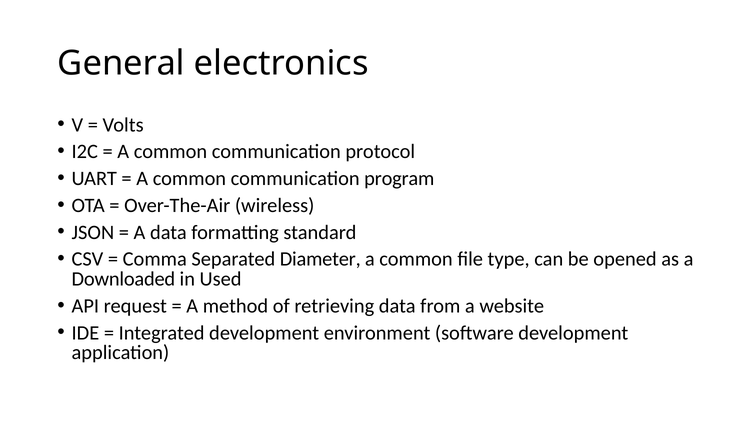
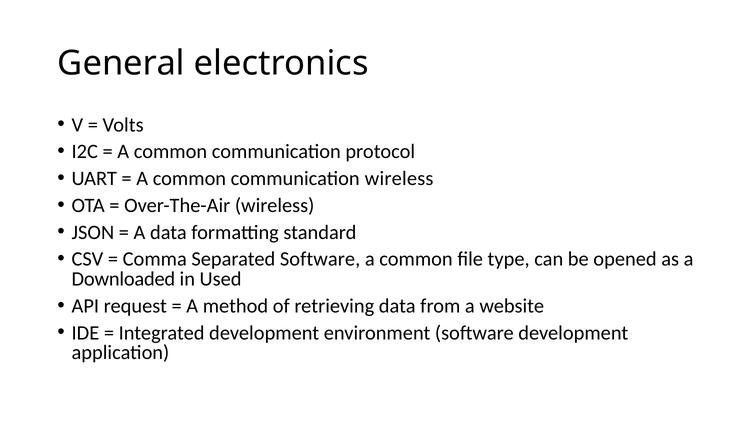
communication program: program -> wireless (399, 179)
Separated Diameter: Diameter -> Software (320, 259)
